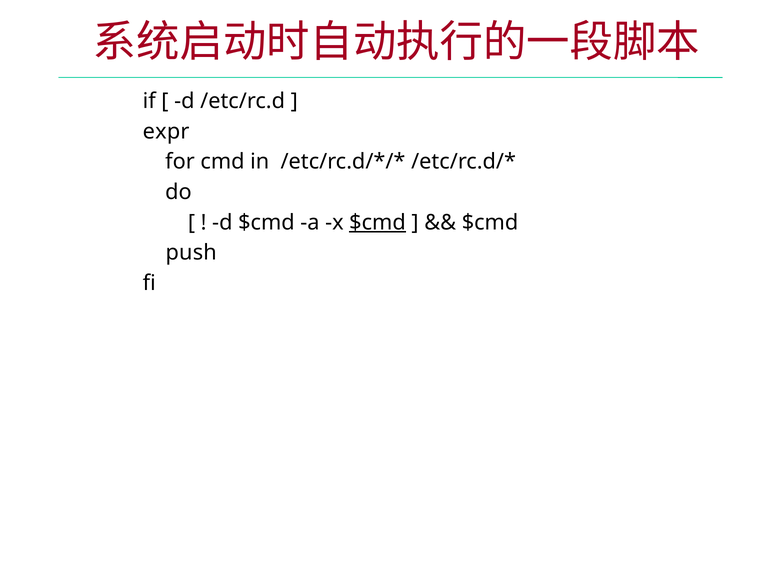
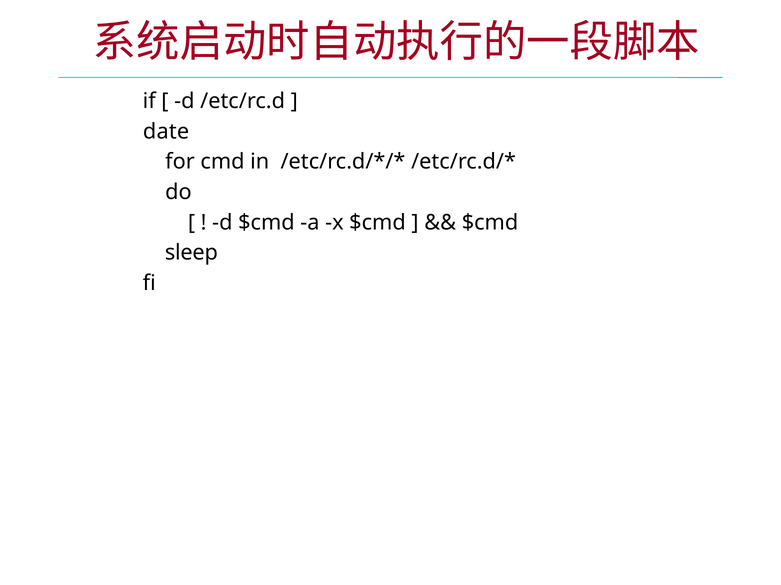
expr: expr -> date (166, 132)
$cmd underline: present -> none (377, 223)
push: push -> sleep (191, 253)
